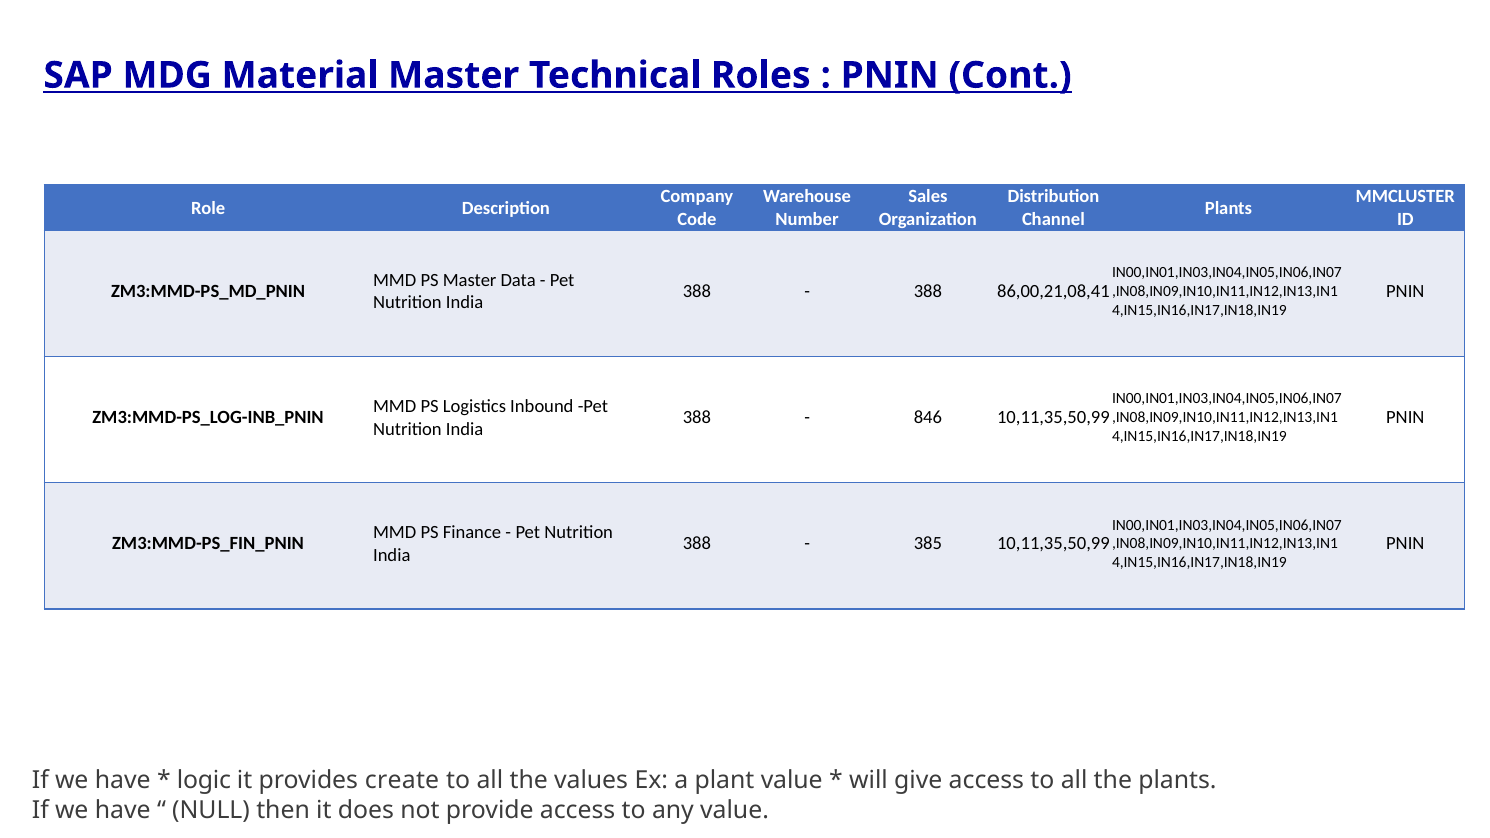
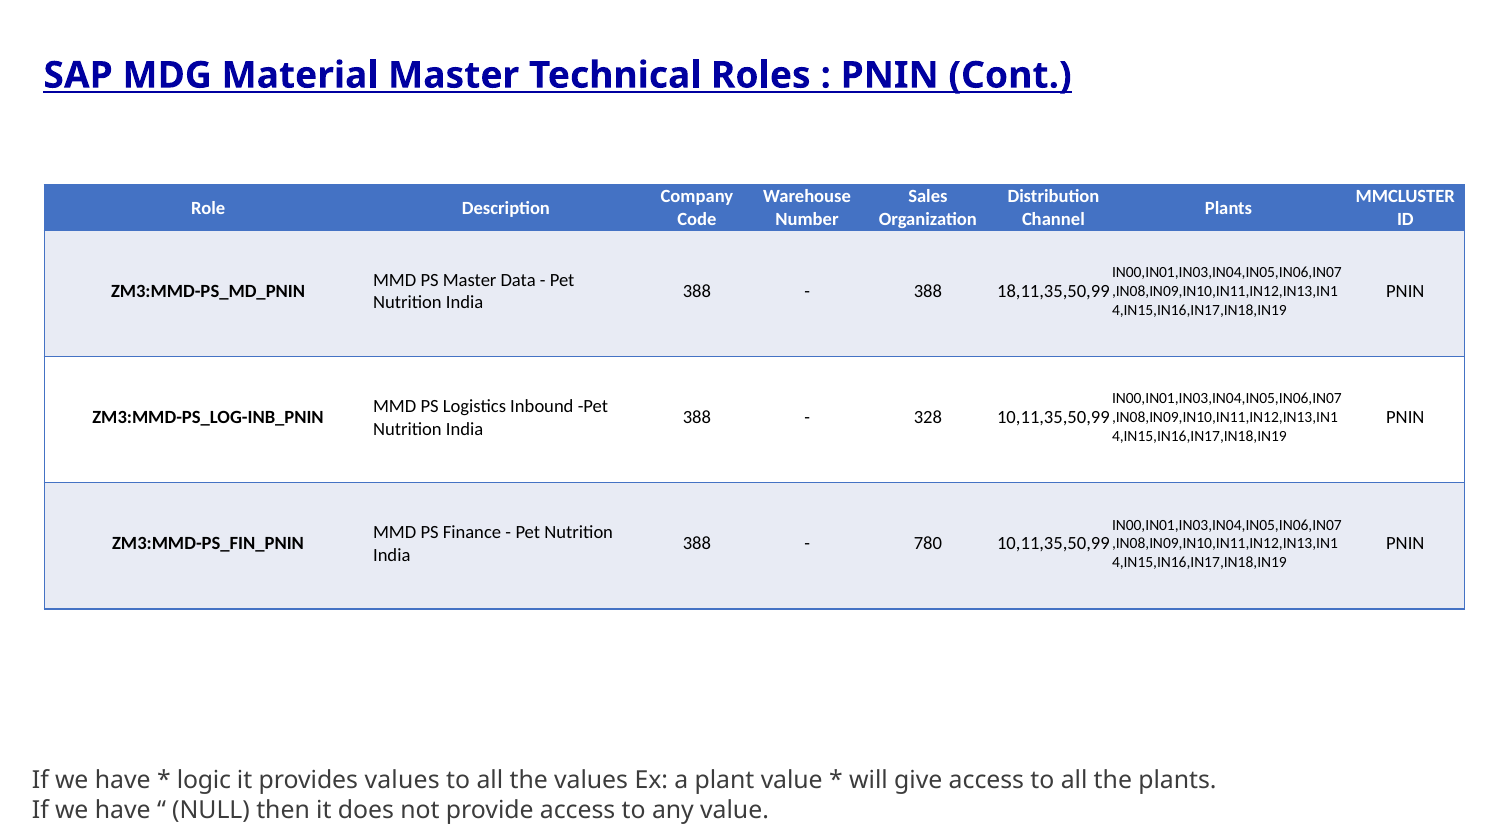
86,00,21,08,41: 86,00,21,08,41 -> 18,11,35,50,99 (1053, 291)
846: 846 -> 328 (928, 418)
385: 385 -> 780 (928, 544)
provides create: create -> values (402, 781)
